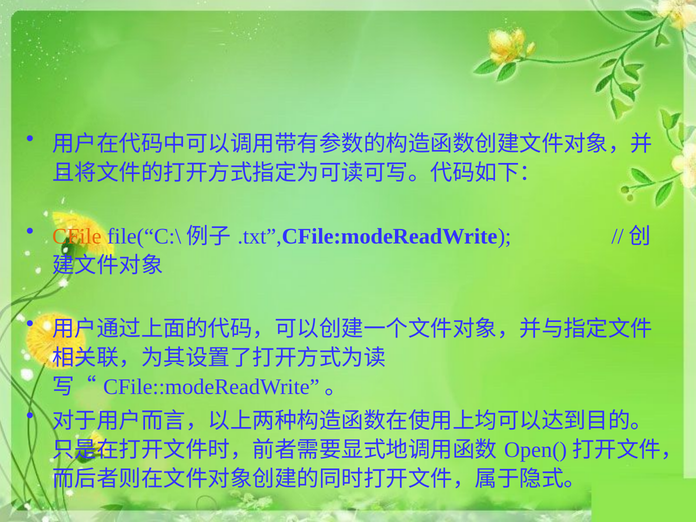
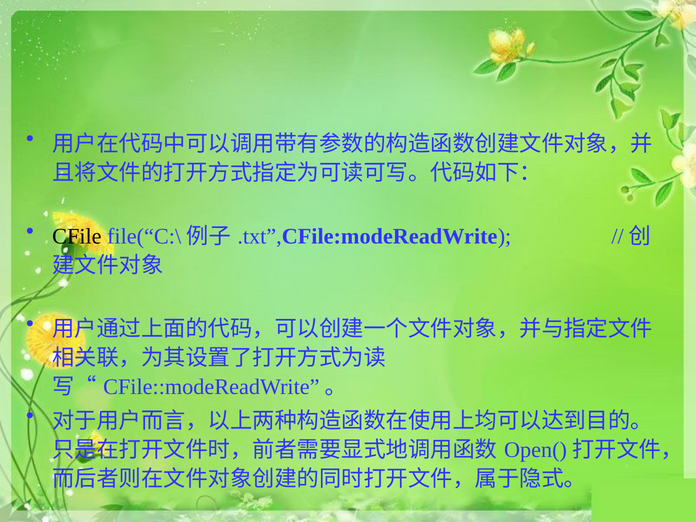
CFile colour: orange -> black (77, 236)
